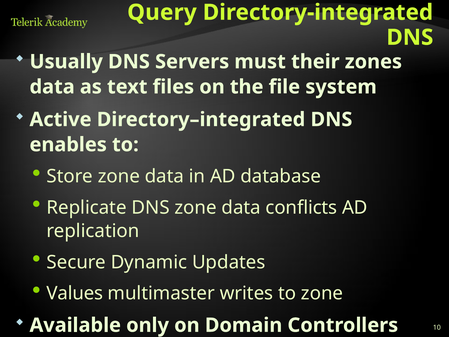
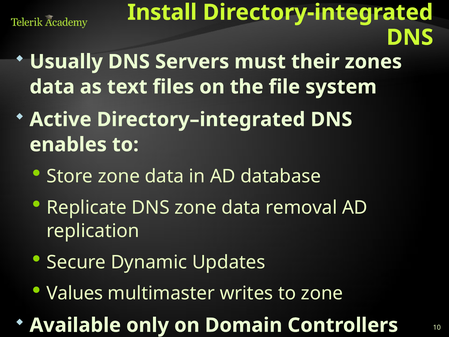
Query: Query -> Install (162, 12)
conflicts: conflicts -> removal (301, 207)
